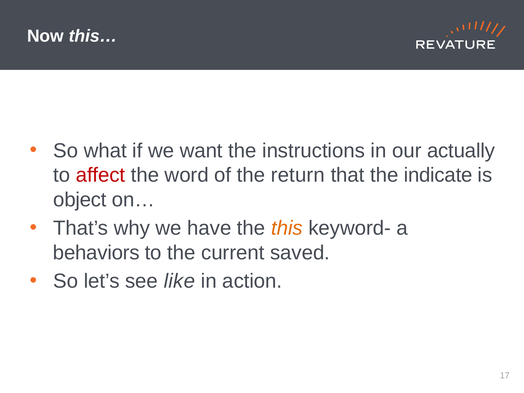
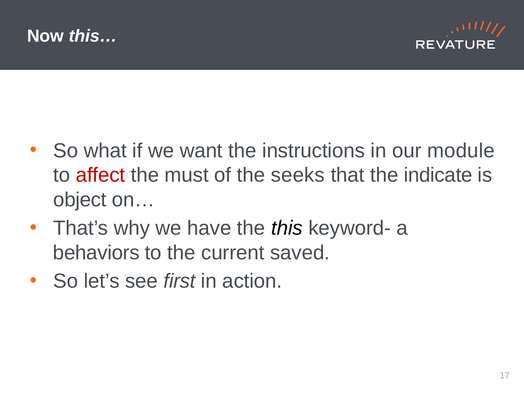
actually: actually -> module (461, 151)
word: word -> must (187, 175)
return: return -> seeks (298, 175)
this colour: orange -> black (287, 228)
like: like -> first (180, 281)
